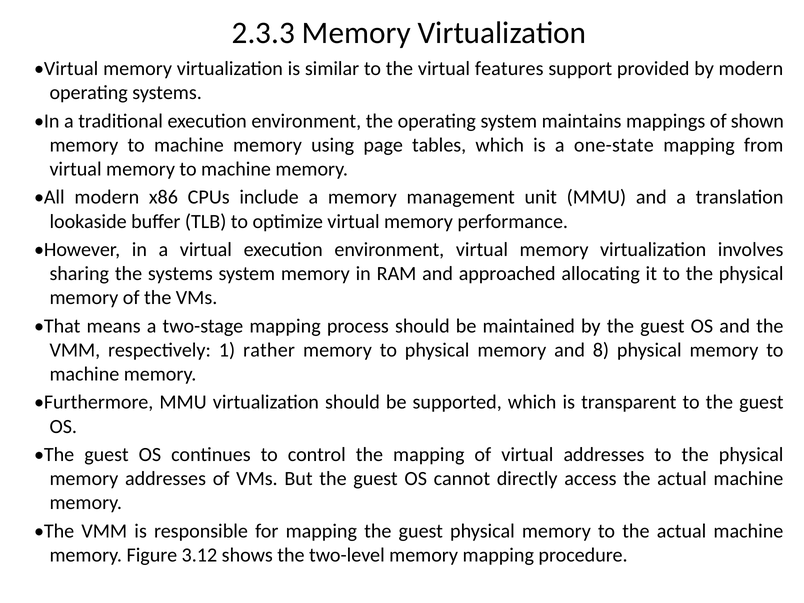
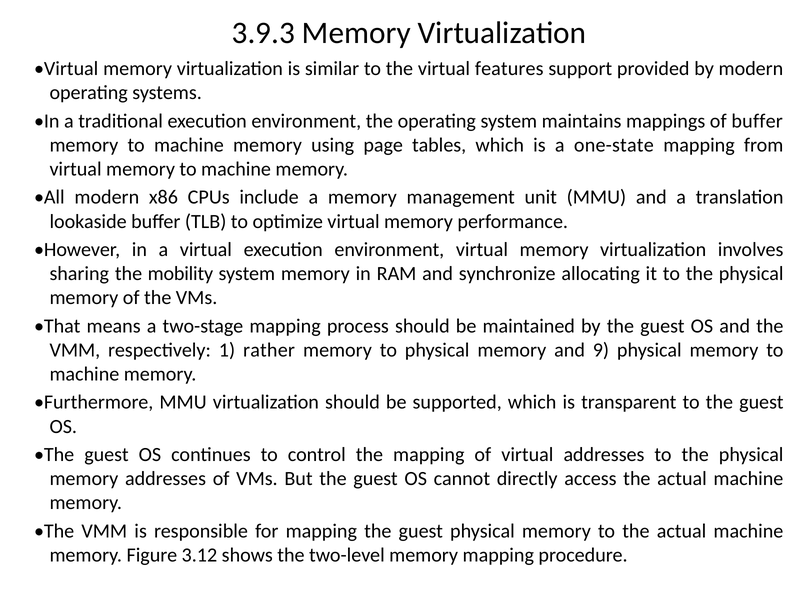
2.3.3: 2.3.3 -> 3.9.3 (263, 33)
of shown: shown -> buffer (757, 121)
the systems: systems -> mobility (180, 274)
approached: approached -> synchronize (507, 274)
8: 8 -> 9 (601, 350)
